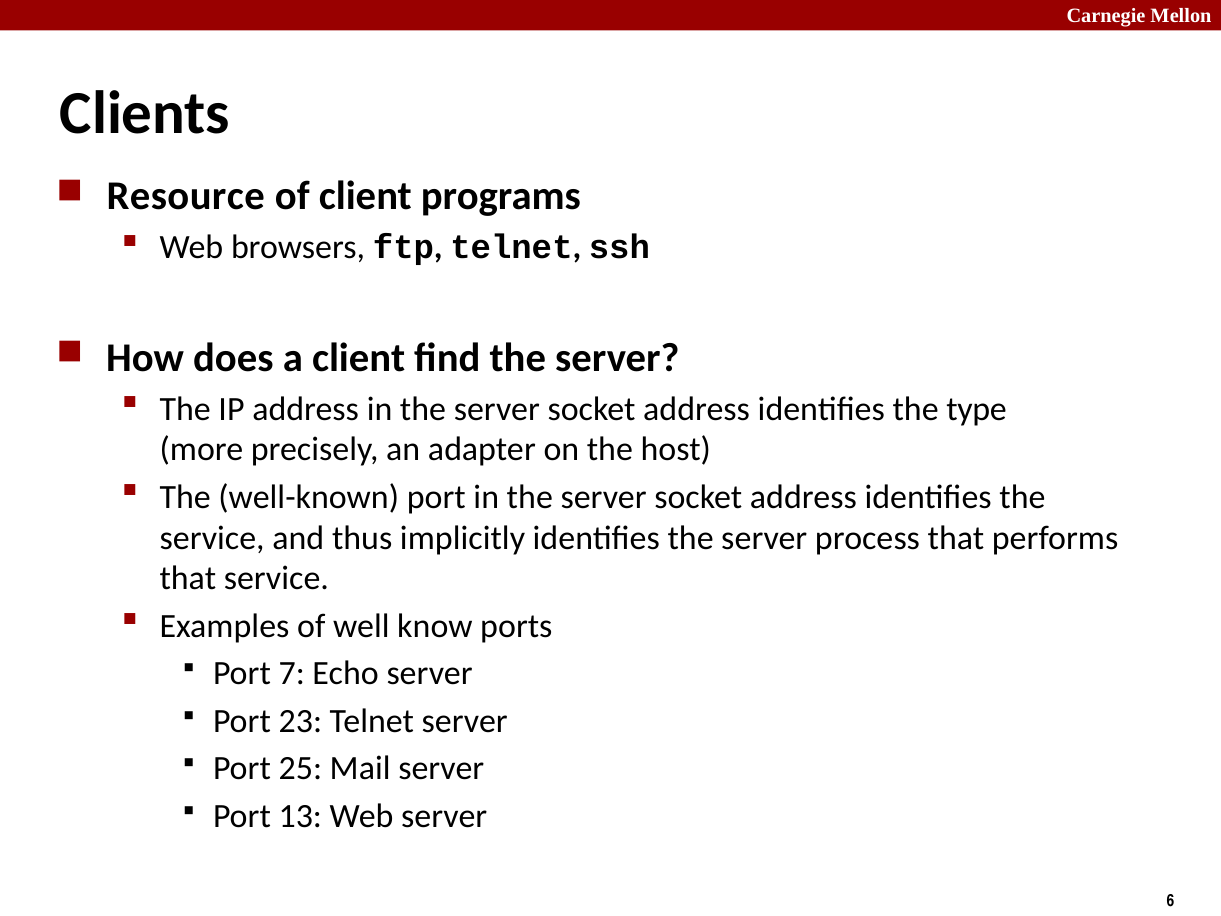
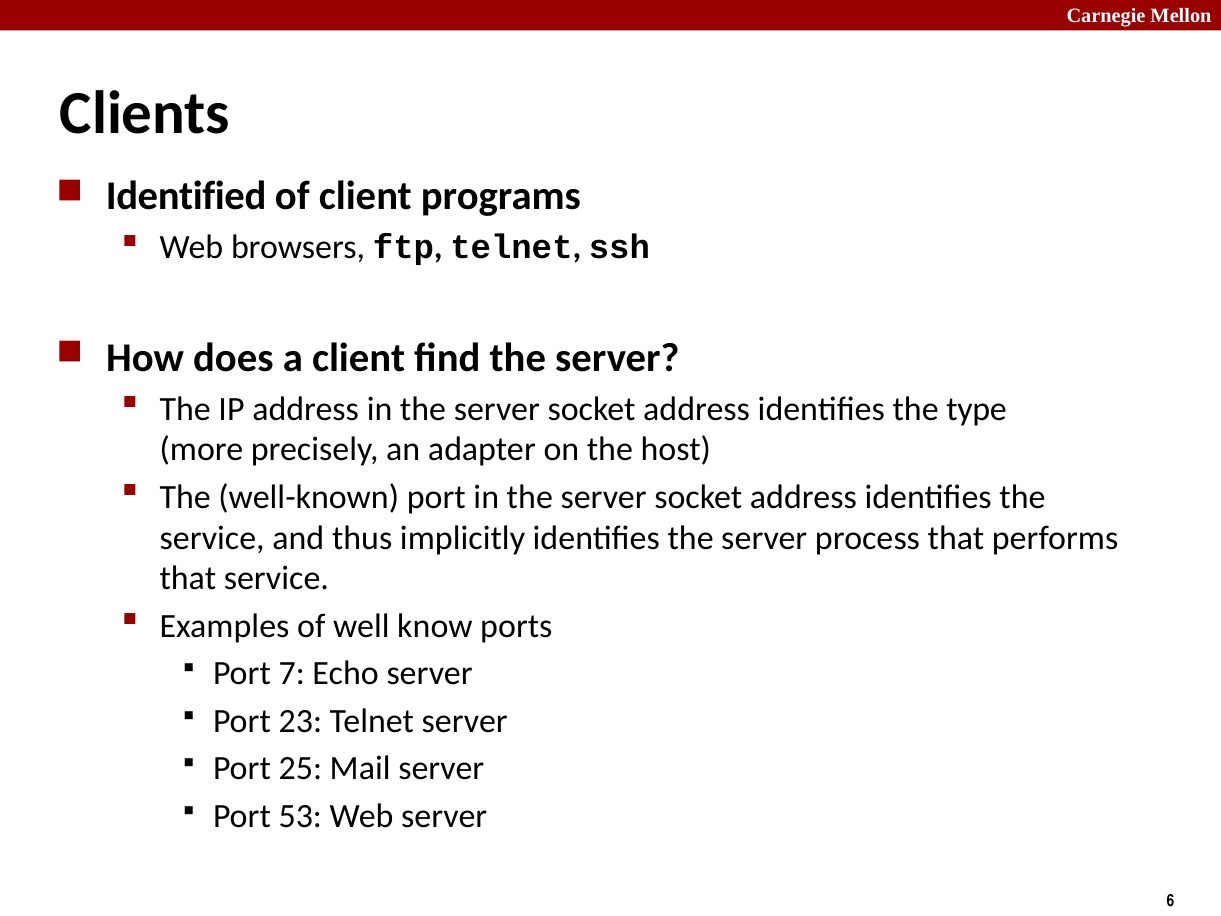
Resource: Resource -> Identified (186, 196)
13: 13 -> 53 (300, 816)
